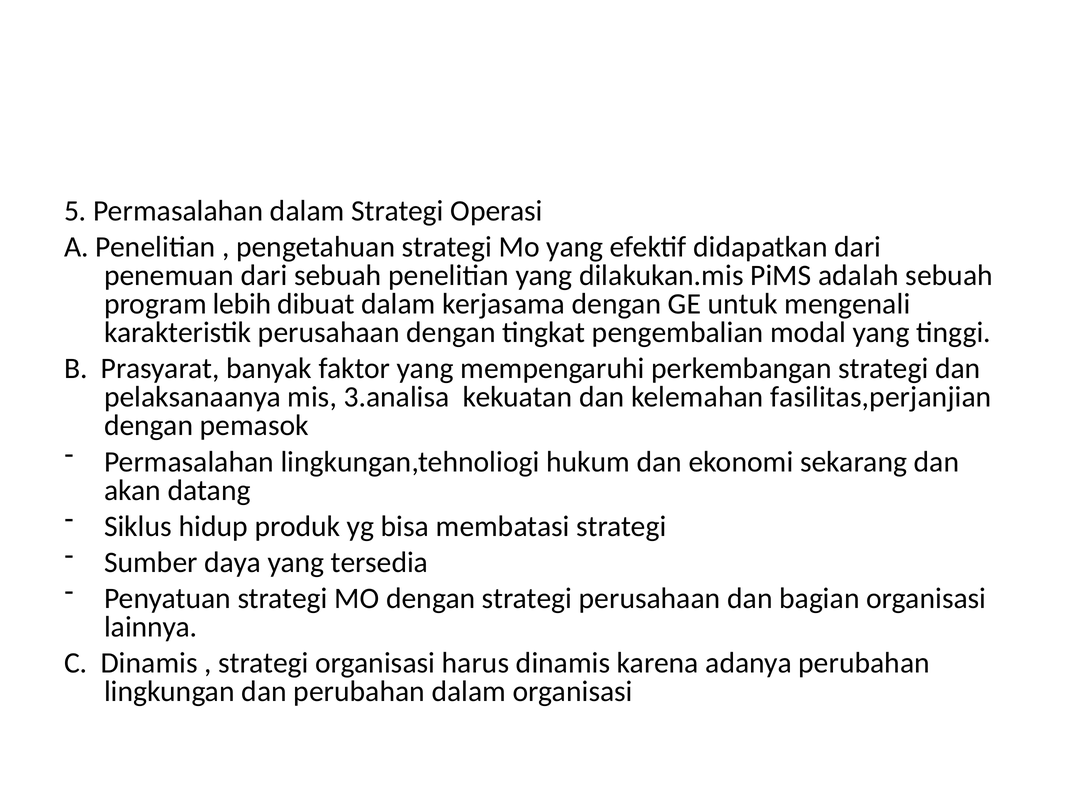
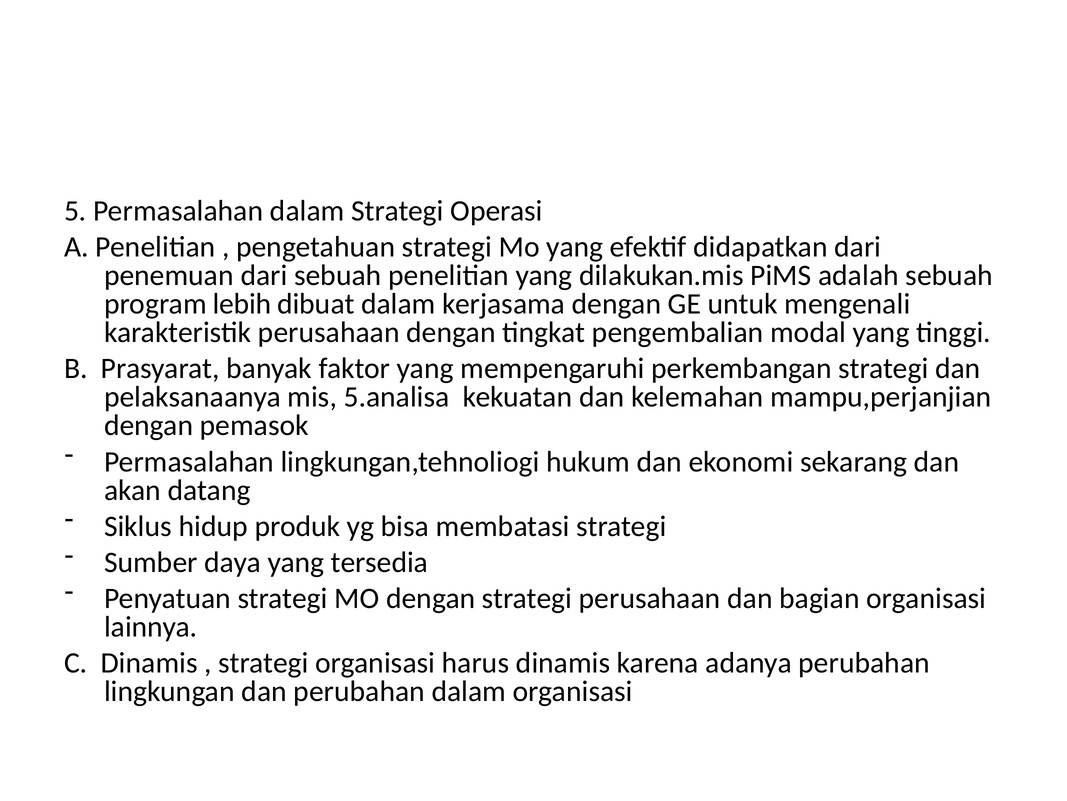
3.analisa: 3.analisa -> 5.analisa (397, 397)
fasilitas,perjanjian: fasilitas,perjanjian -> mampu,perjanjian (881, 397)
